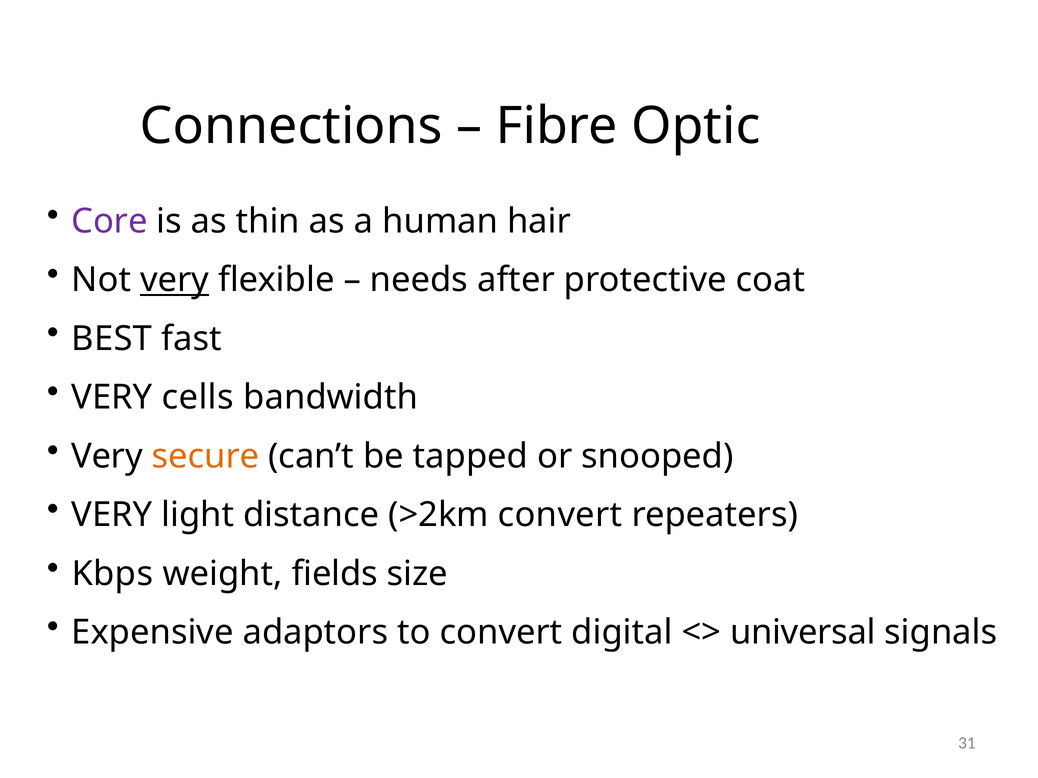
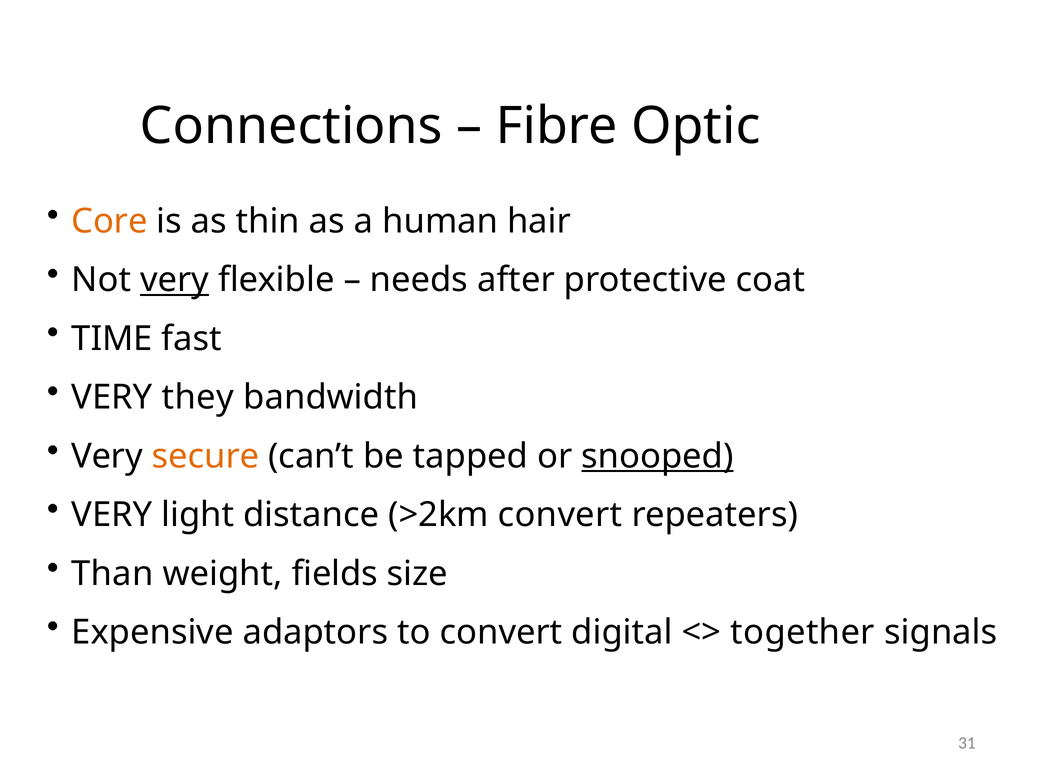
Core colour: purple -> orange (110, 221)
BEST: BEST -> TIME (112, 339)
cells: cells -> they (198, 398)
snooped underline: none -> present (657, 457)
Kbps: Kbps -> Than (112, 574)
universal: universal -> together (803, 633)
